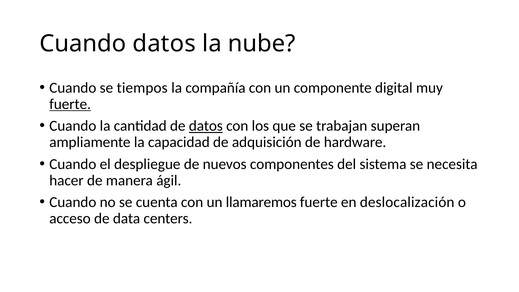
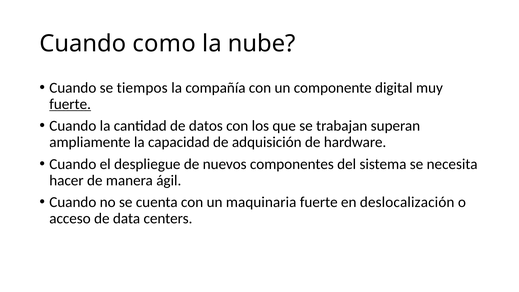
Cuando datos: datos -> como (164, 44)
datos underline: present -> none (206, 126)
llamaremos: llamaremos -> maquinaria (261, 202)
